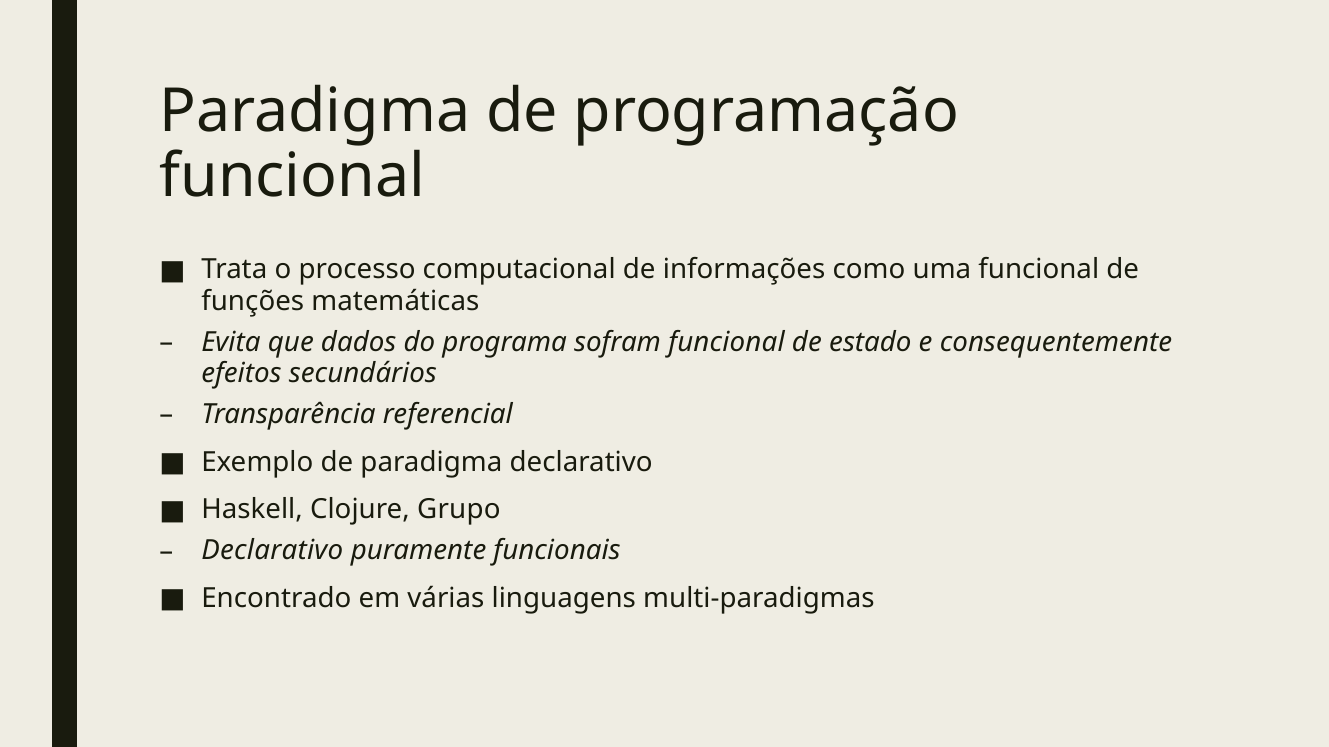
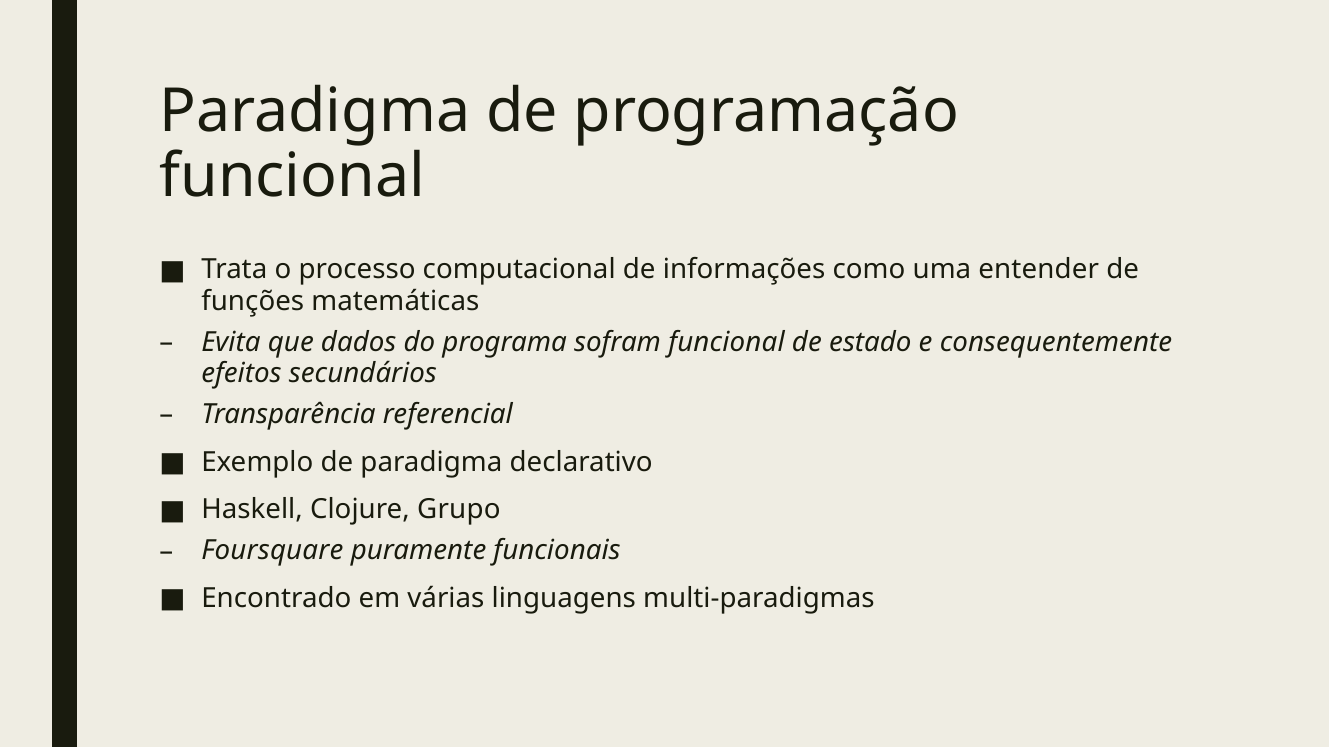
uma funcional: funcional -> entender (1039, 270)
Declarativo: Declarativo -> Foursquare (272, 551)
